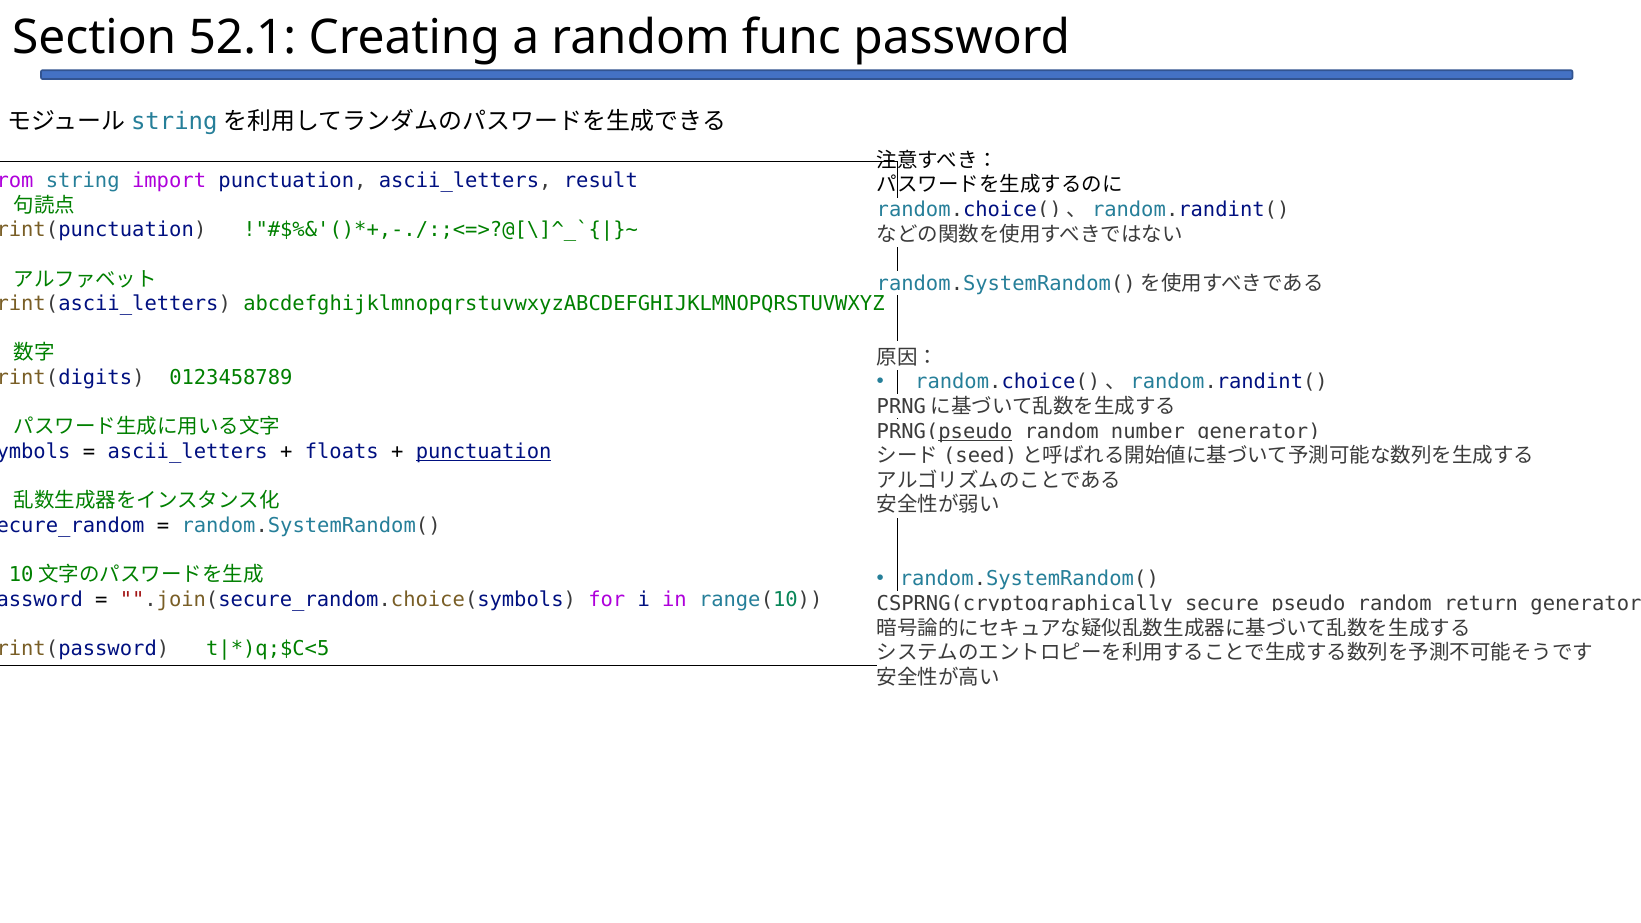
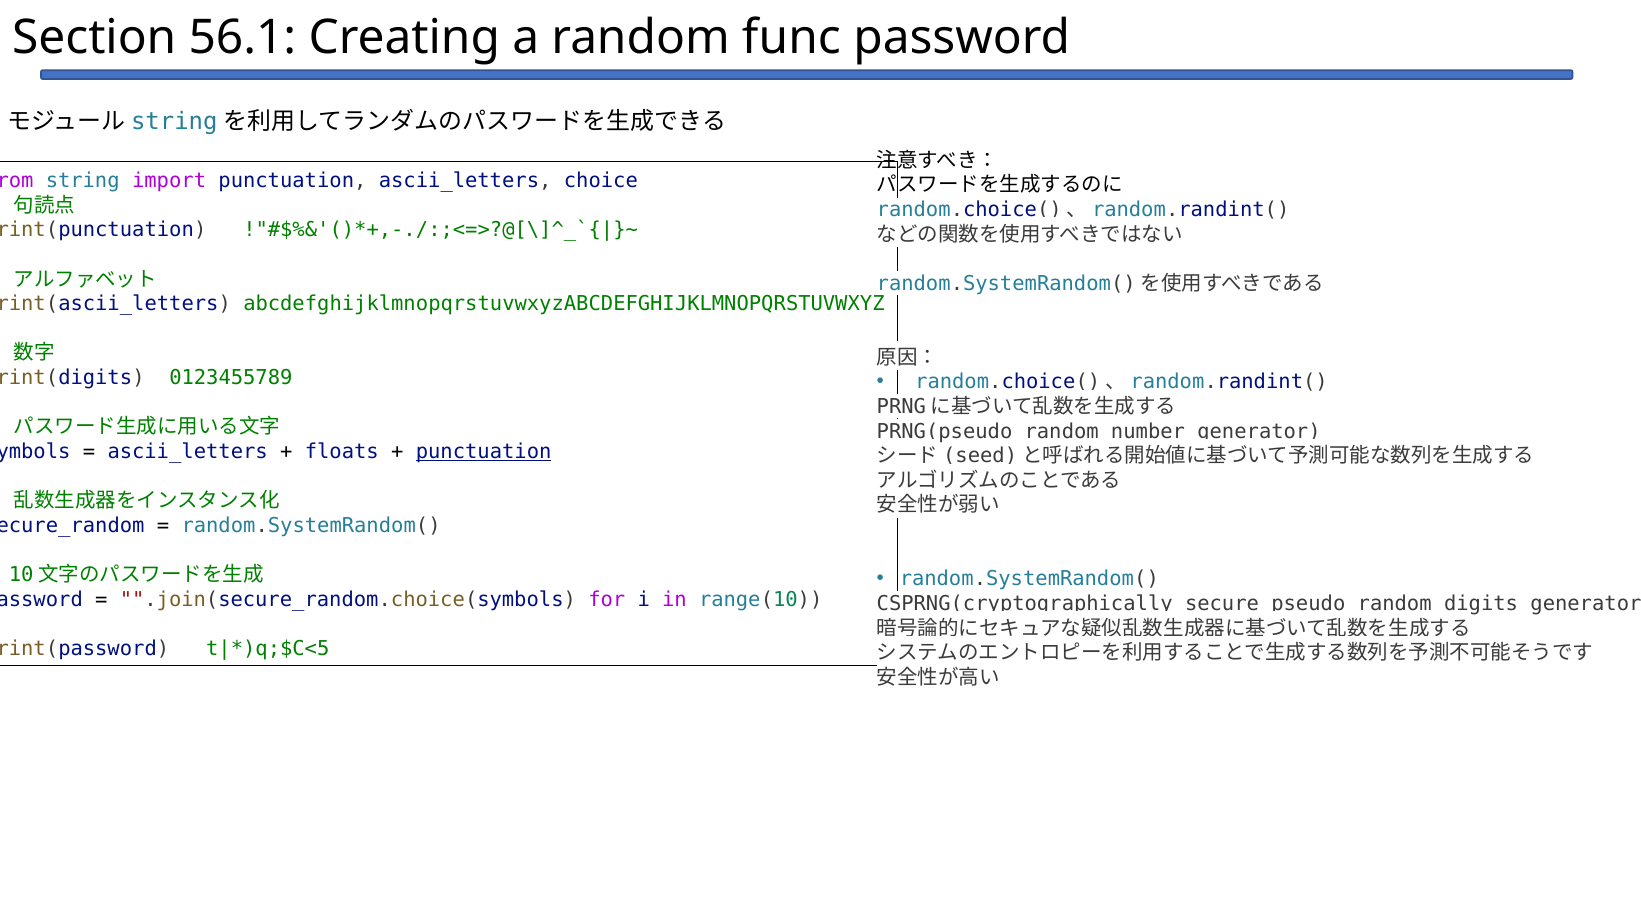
52.1: 52.1 -> 56.1 (242, 38)
result: result -> choice (601, 181)
0123458789: 0123458789 -> 0123455789 (231, 378)
PRNG(pseudo underline: present -> none (945, 431)
return: return -> digits (1481, 604)
